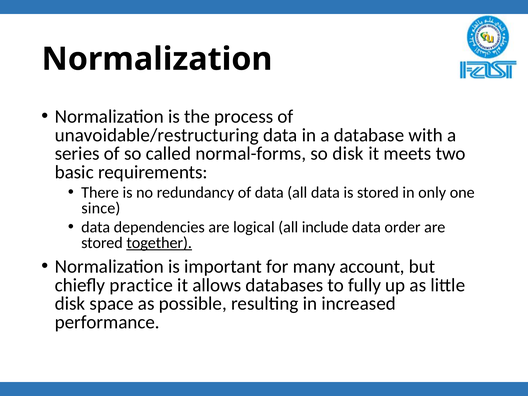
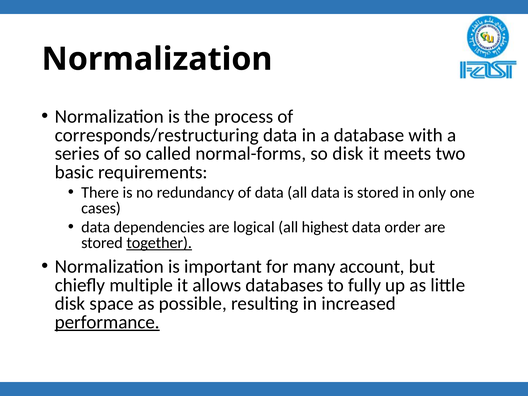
unavoidable/restructuring: unavoidable/restructuring -> corresponds/restructuring (157, 135)
since: since -> cases (101, 208)
include: include -> highest (325, 227)
practice: practice -> multiple (141, 285)
performance underline: none -> present (107, 322)
